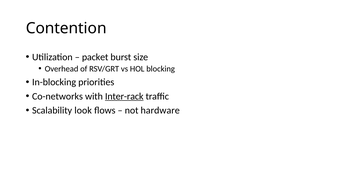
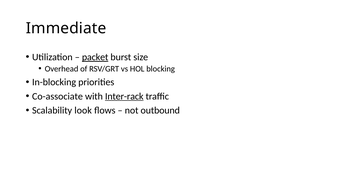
Contention: Contention -> Immediate (66, 28)
packet underline: none -> present (95, 57)
Co-networks: Co-networks -> Co-associate (57, 96)
hardware: hardware -> outbound (160, 111)
